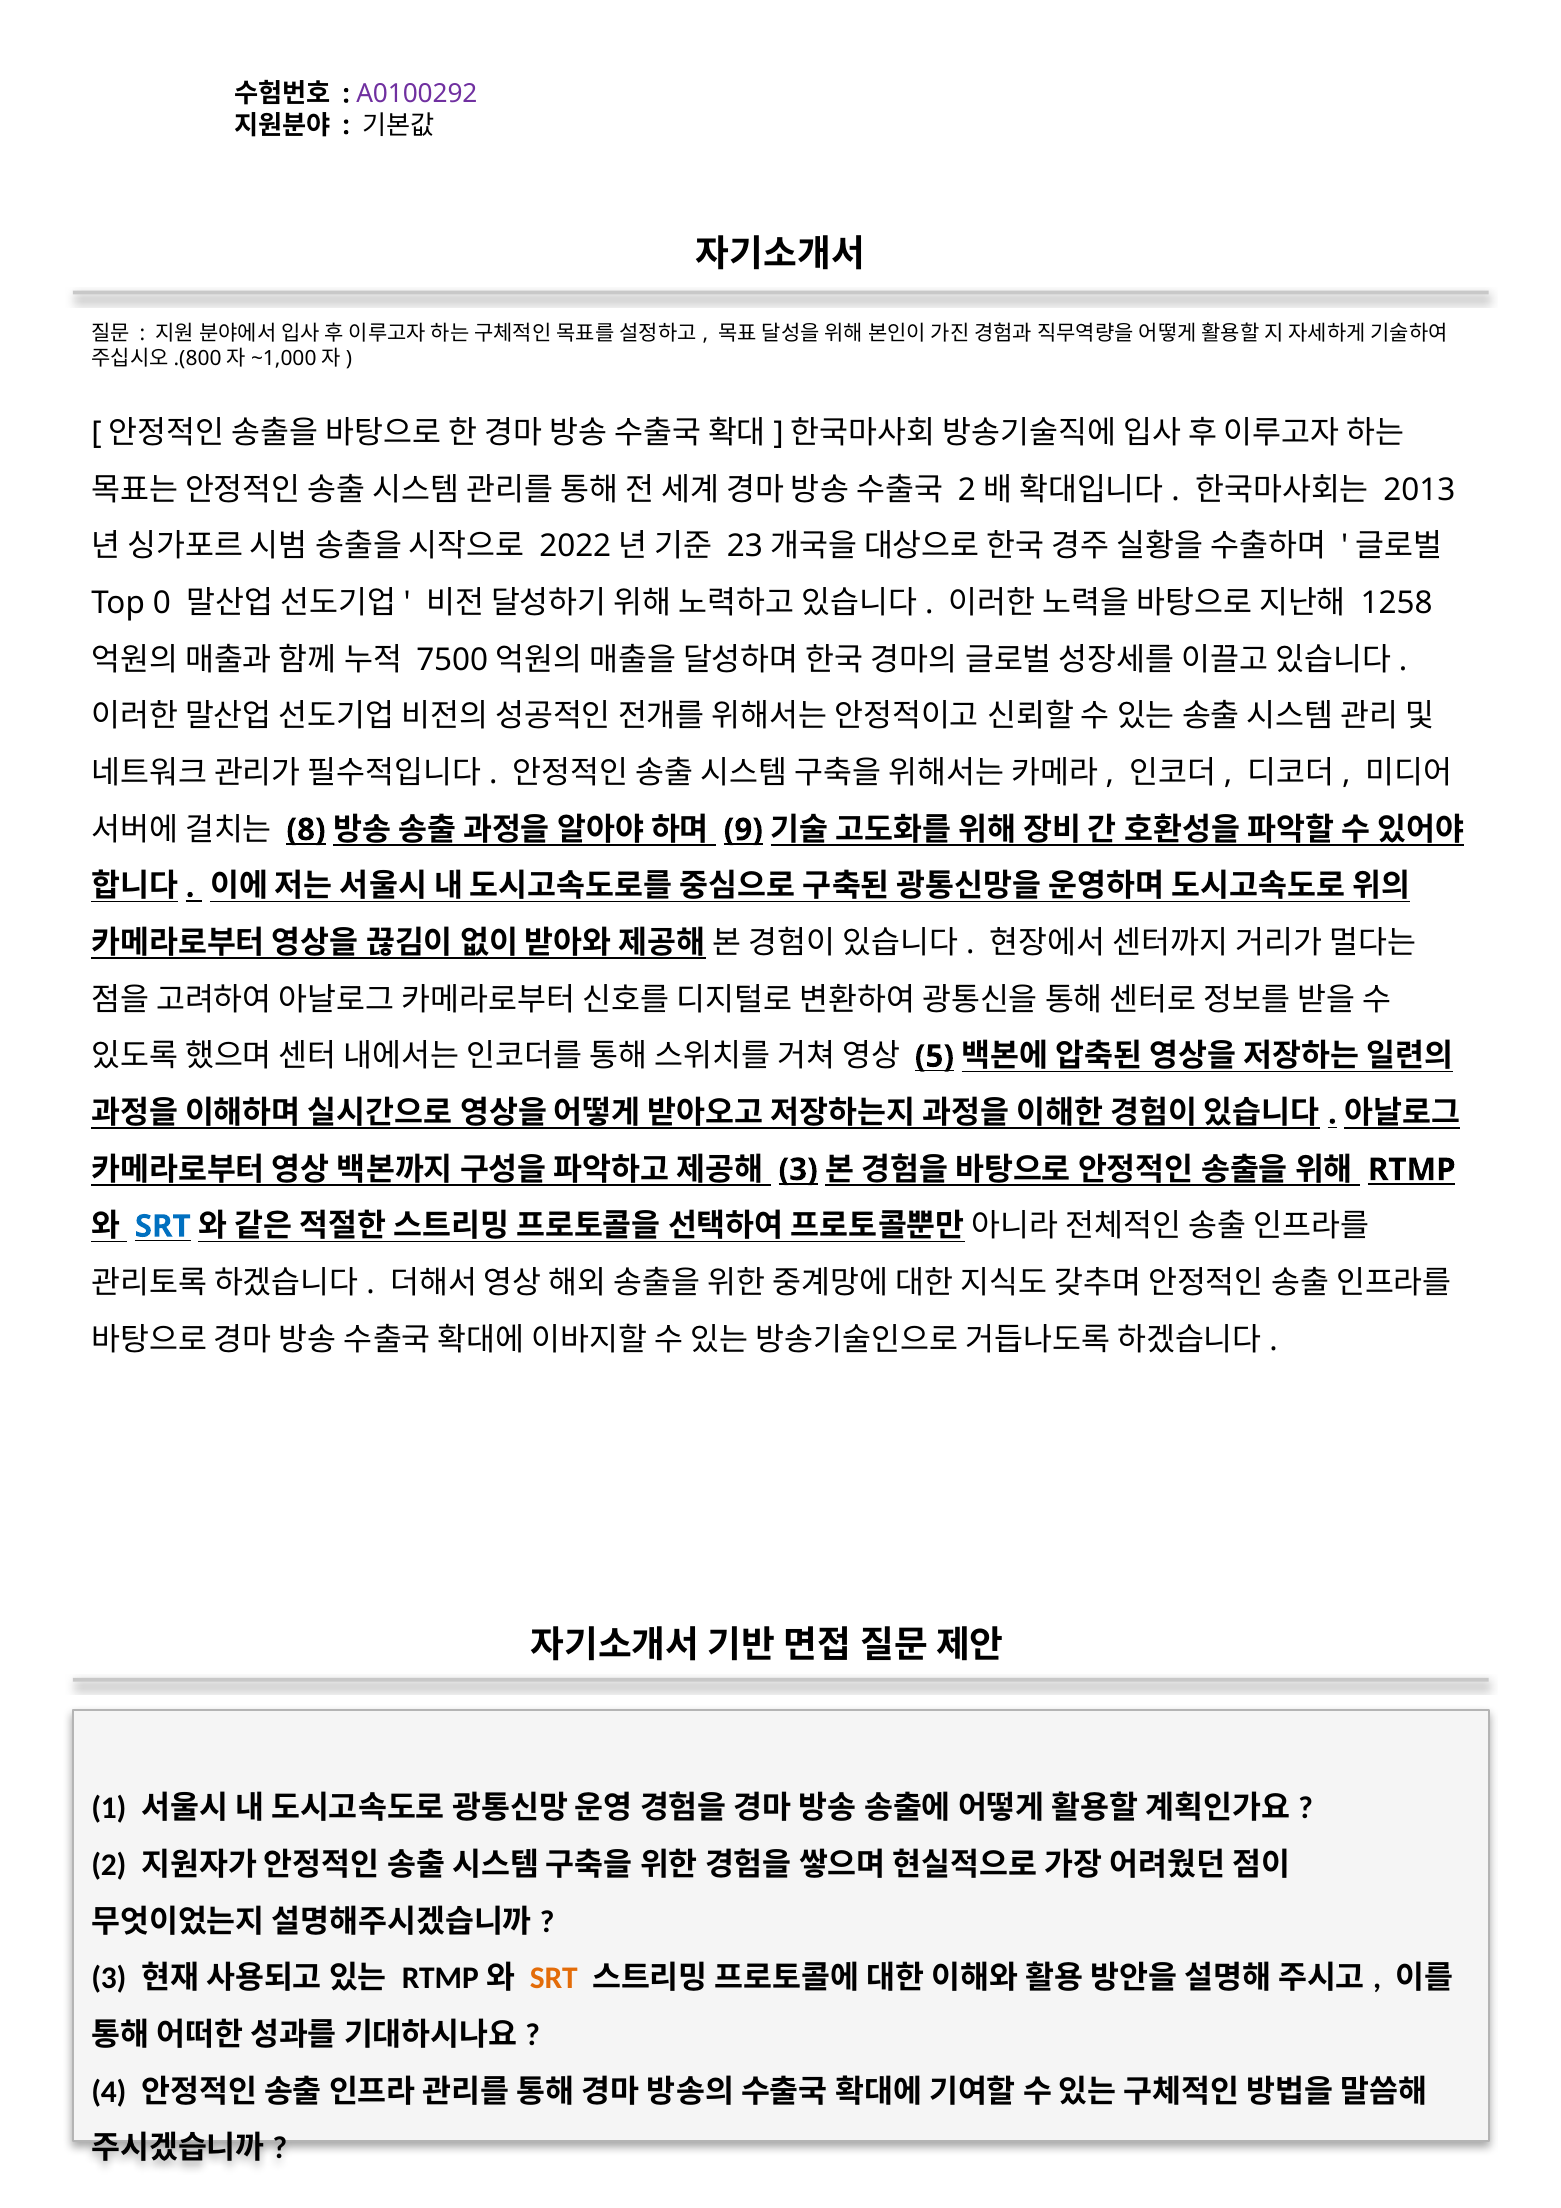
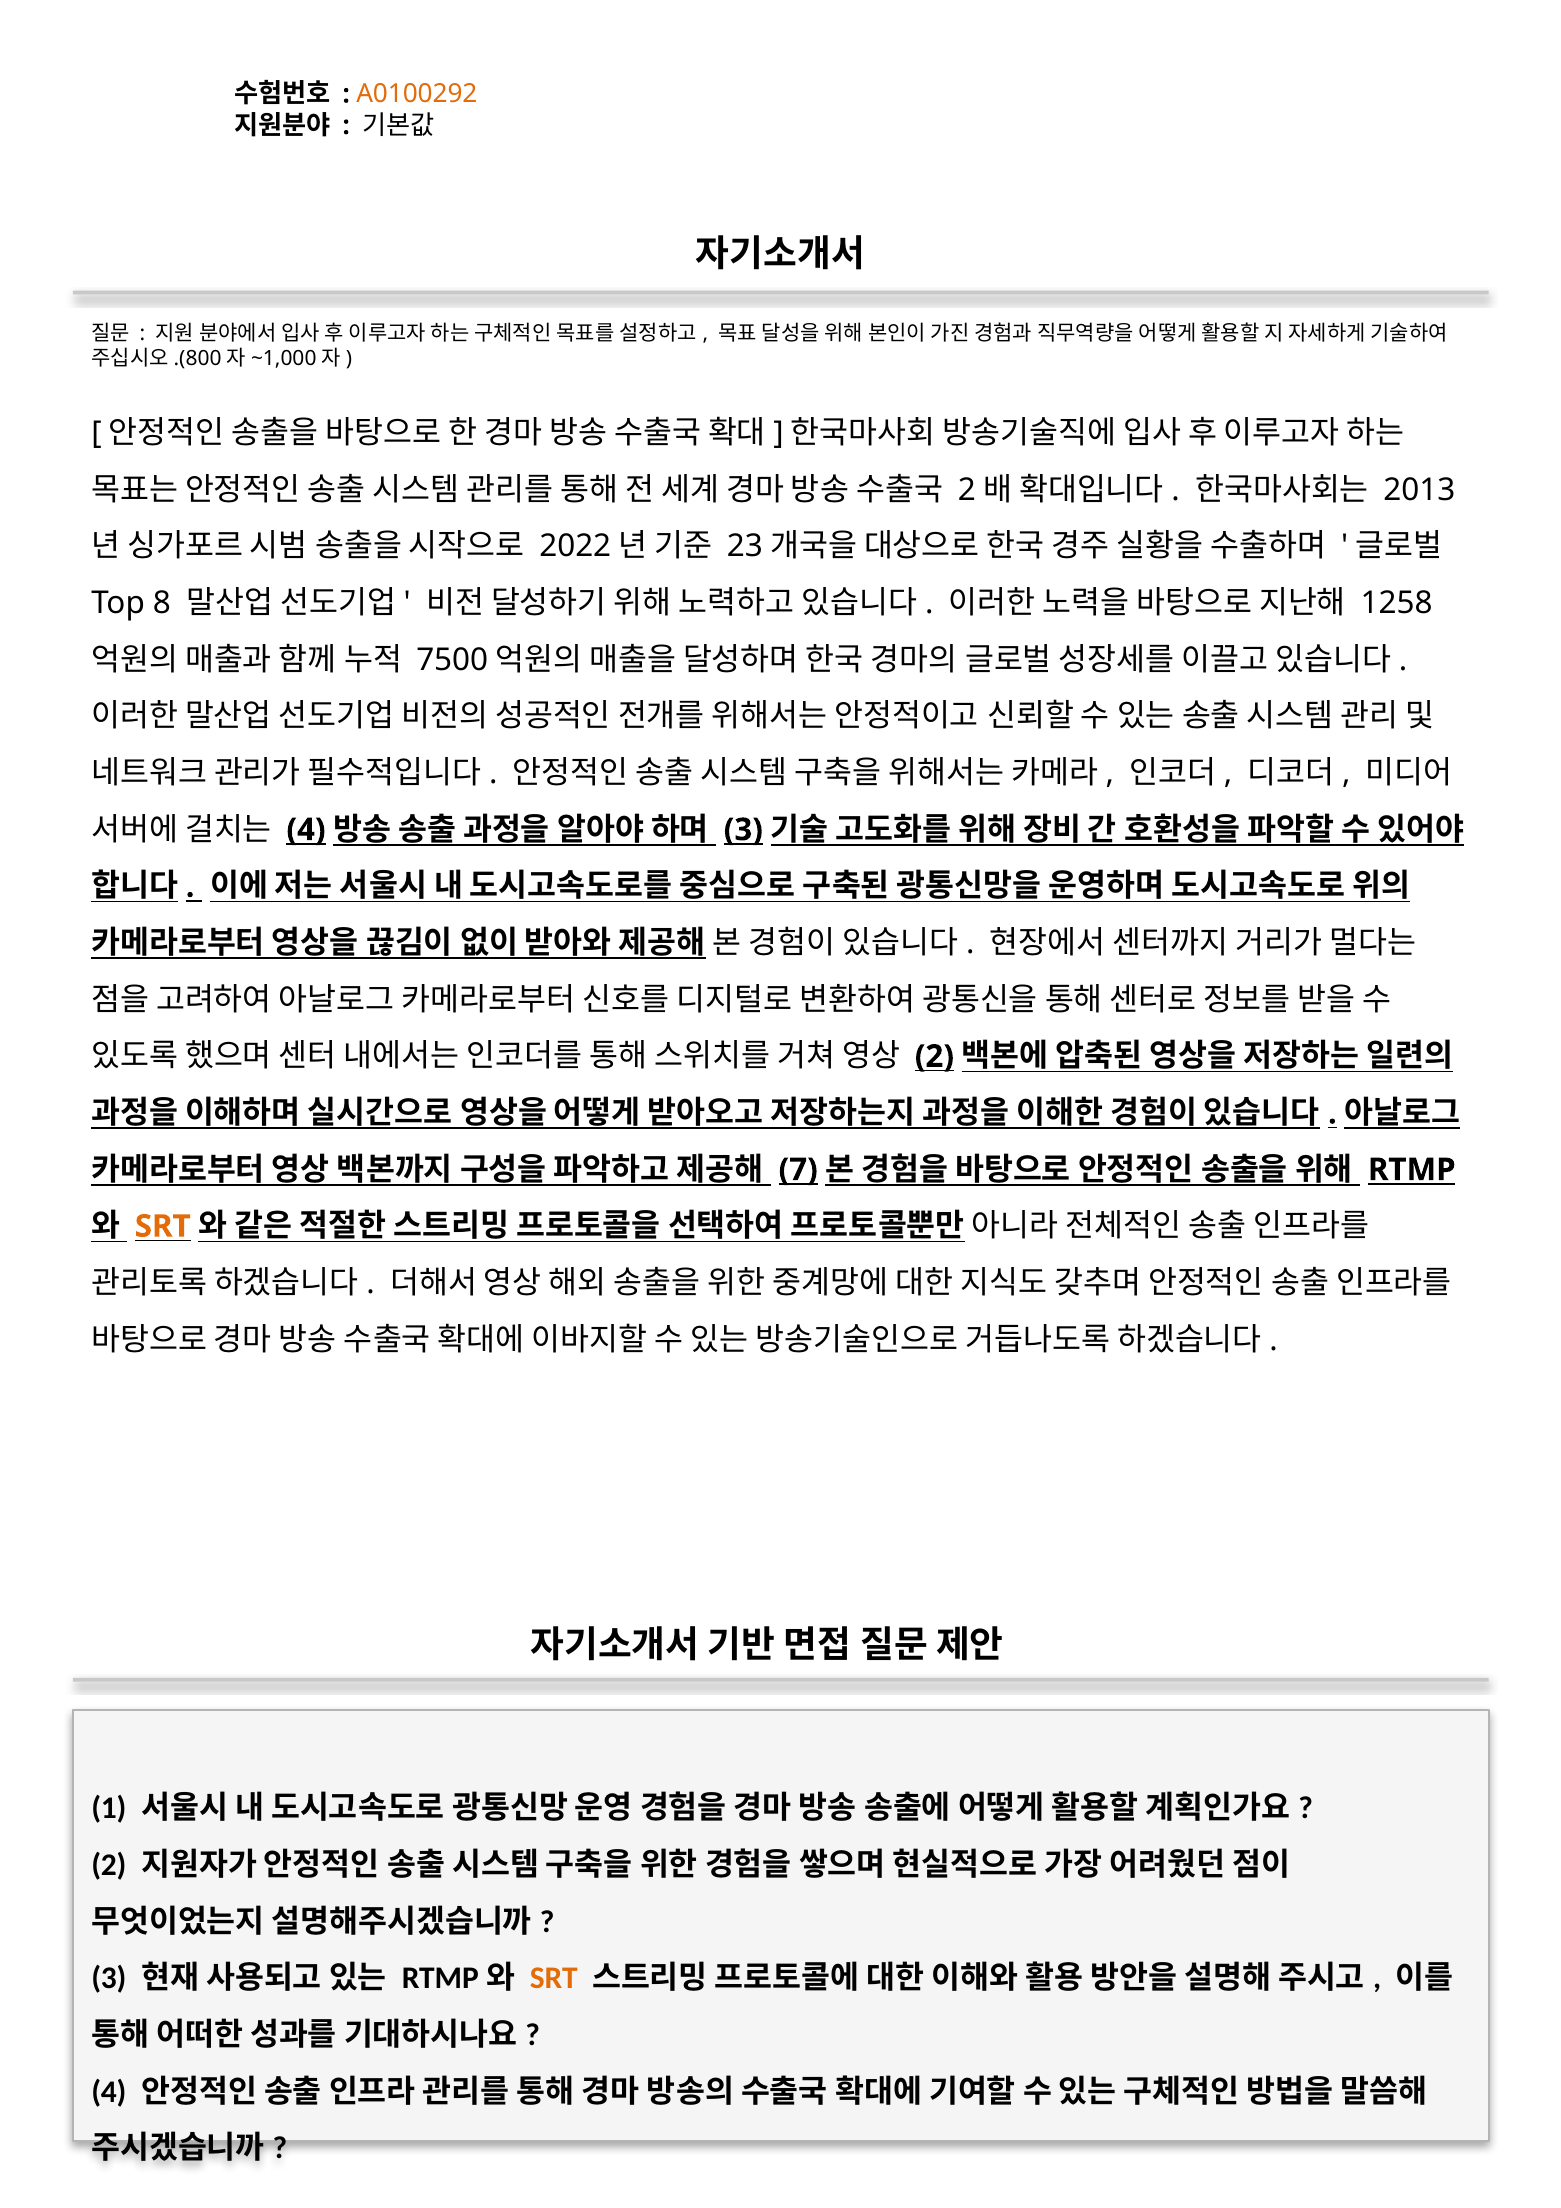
A0100292 colour: purple -> orange (417, 94)
0: 0 -> 8 (162, 603)
8: 8 -> 4 (306, 830)
9: 9 -> 3 (743, 830)
5: 5 -> 2 (934, 1056)
3: 3 -> 7 (798, 1170)
SRT colour: blue -> orange (163, 1226)
